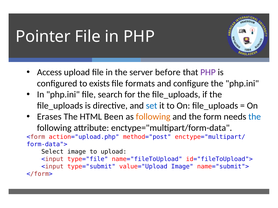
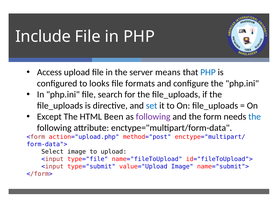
Pointer: Pointer -> Include (43, 37)
before: before -> means (168, 72)
PHP colour: purple -> blue (208, 72)
exists: exists -> looks (99, 84)
Erases: Erases -> Except (49, 117)
following colour: orange -> purple (153, 117)
